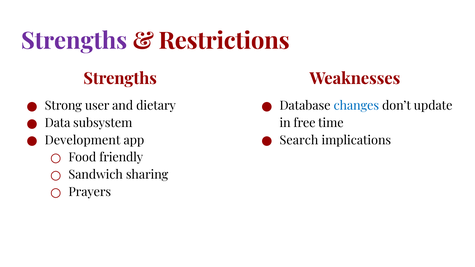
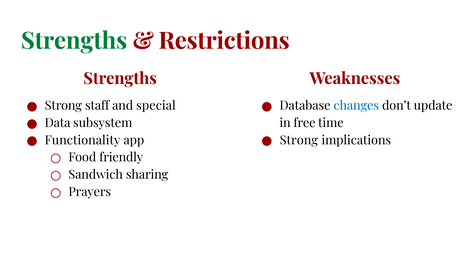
Strengths colour: purple -> green (74, 41)
user: user -> staff (97, 106)
dietary: dietary -> special (156, 106)
Development: Development -> Functionality (83, 140)
Search: Search -> Strong (299, 140)
